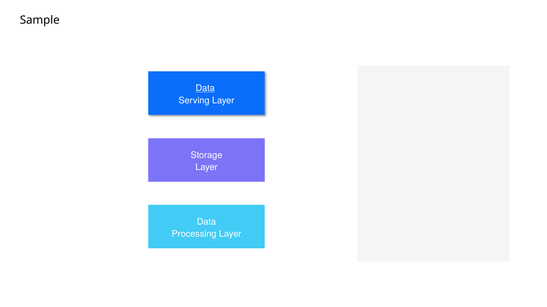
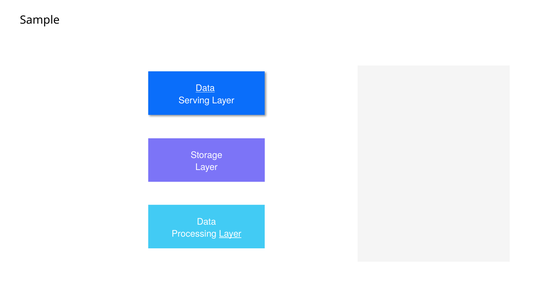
Layer underline: none -> present (230, 234)
